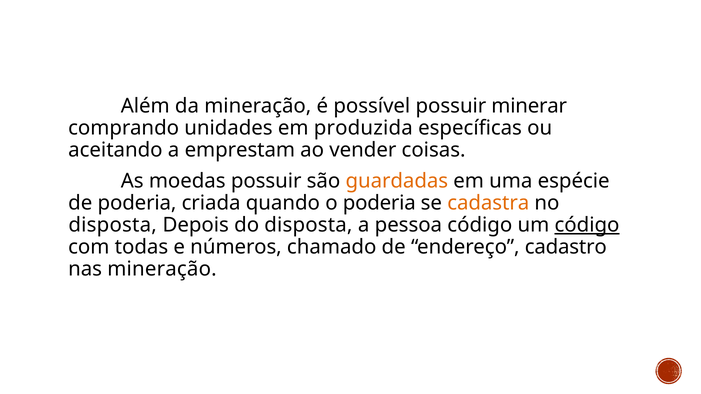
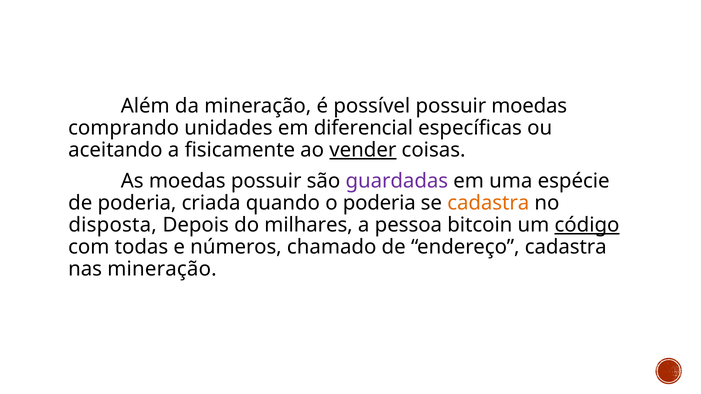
possuir minerar: minerar -> moedas (529, 106)
produzida: produzida -> diferencial (363, 128)
emprestam: emprestam -> fisicamente (240, 150)
vender underline: none -> present (363, 150)
guardadas colour: orange -> purple (397, 181)
do disposta: disposta -> milhares (309, 225)
pessoa código: código -> bitcoin (480, 225)
endereço cadastro: cadastro -> cadastra (566, 247)
